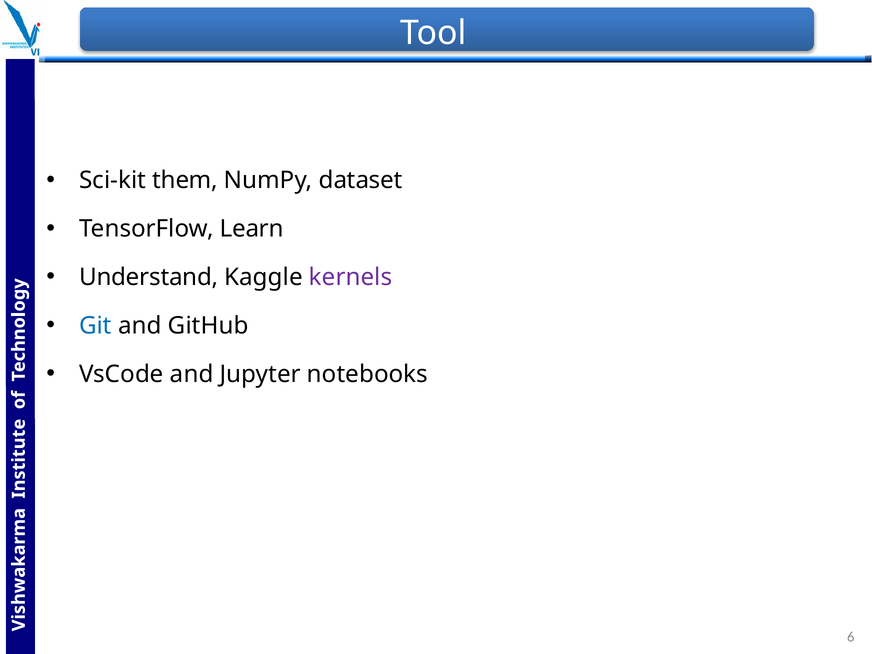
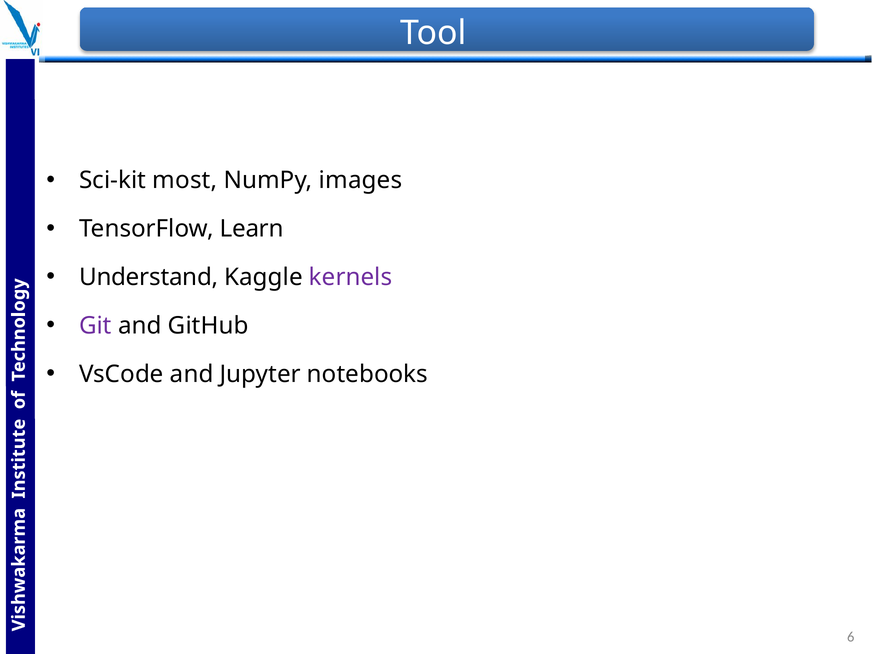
them: them -> most (185, 180)
dataset: dataset -> images (361, 180)
Git colour: blue -> purple (95, 326)
